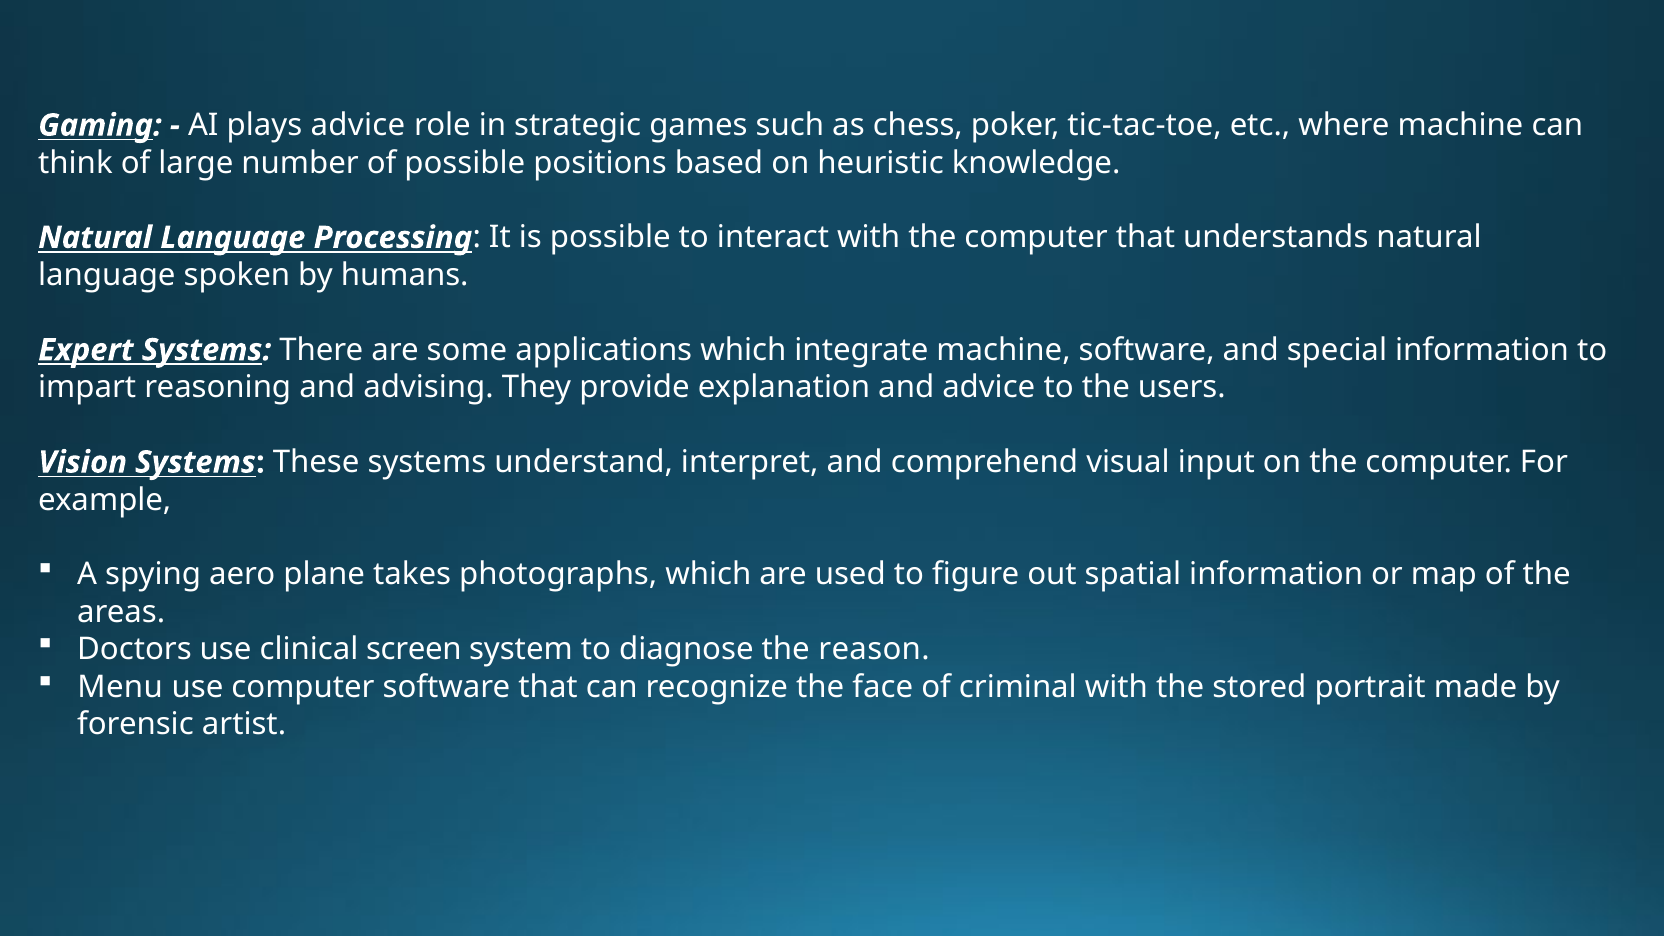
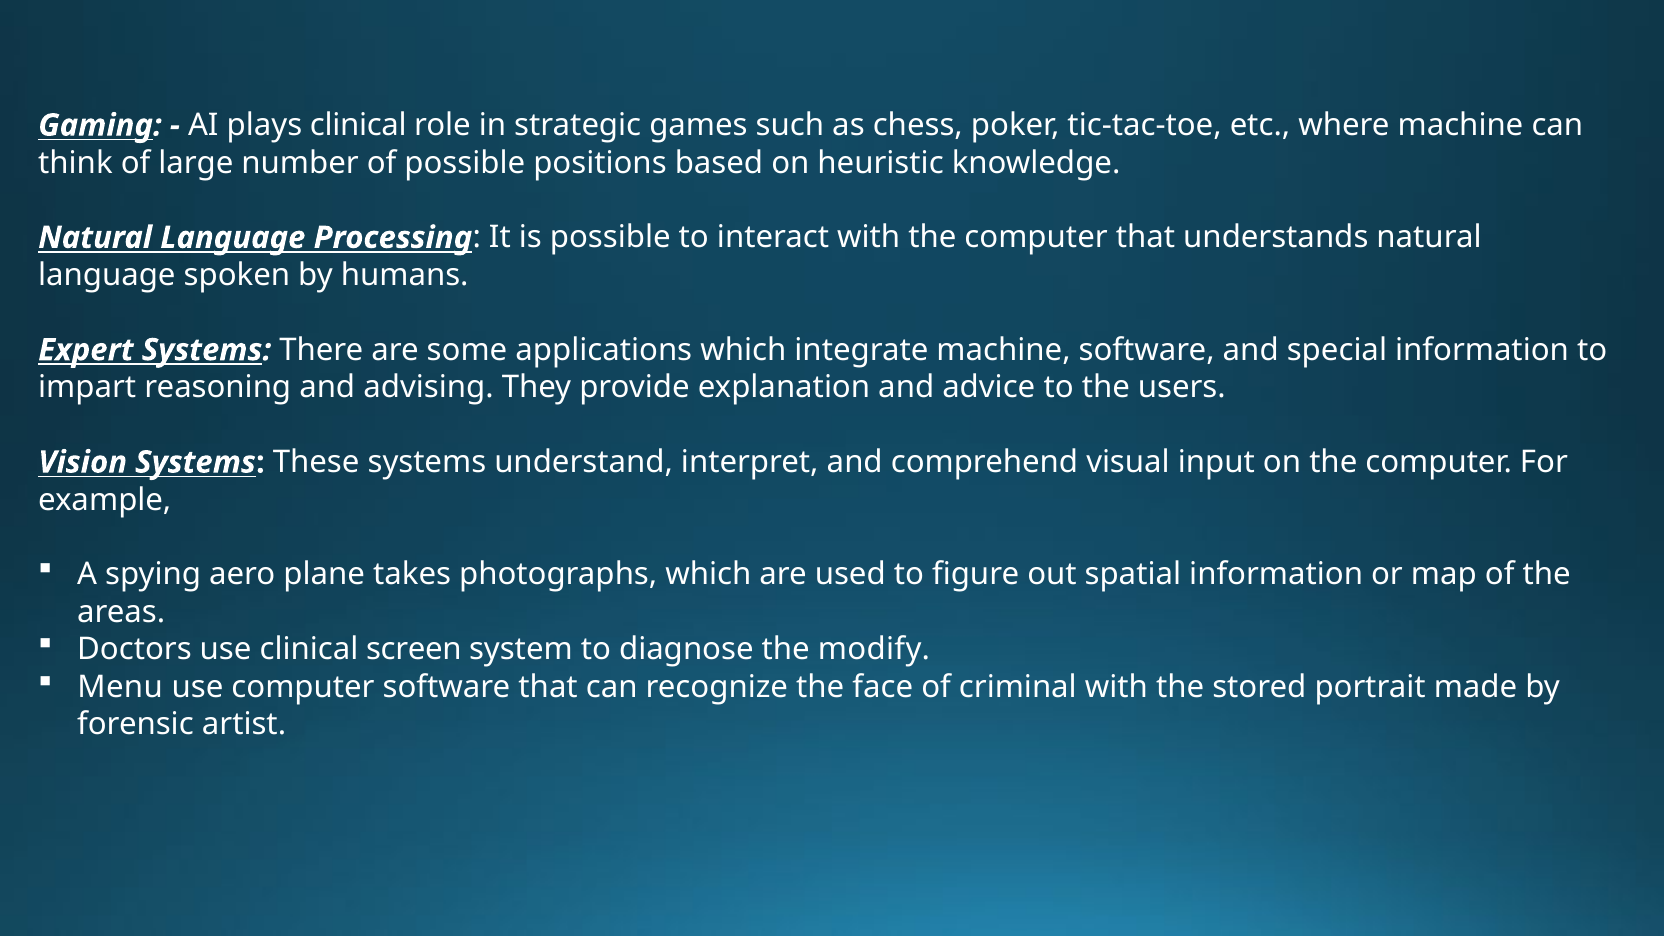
plays advice: advice -> clinical (358, 125)
reason: reason -> modify (874, 650)
